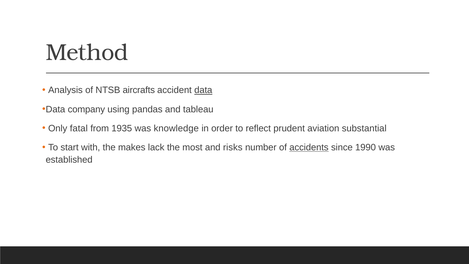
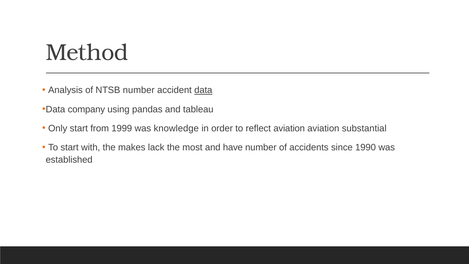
NTSB aircrafts: aircrafts -> number (139, 90)
Only fatal: fatal -> start (79, 128)
1935: 1935 -> 1999 (122, 128)
reflect prudent: prudent -> aviation (289, 128)
risks: risks -> have (233, 147)
accidents underline: present -> none (309, 147)
